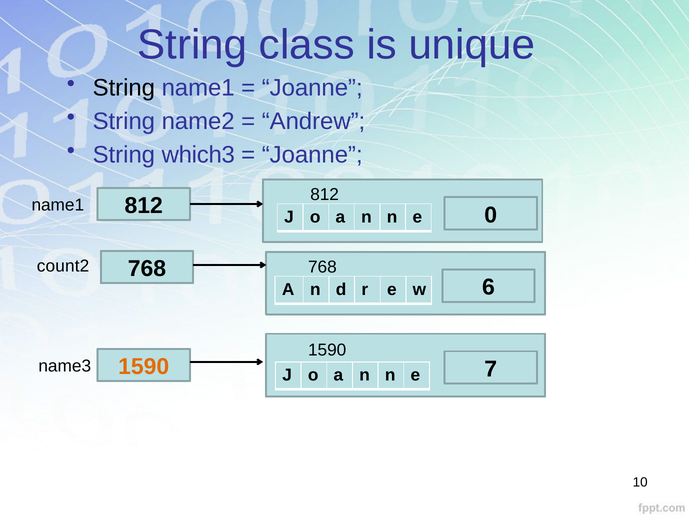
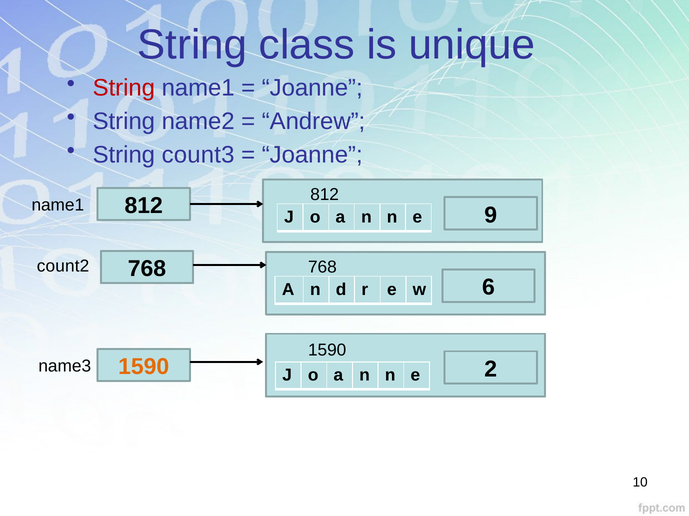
String colour: black -> red (124, 88)
which3: which3 -> count3 (198, 155)
0: 0 -> 9 (491, 215)
7: 7 -> 2 (491, 370)
